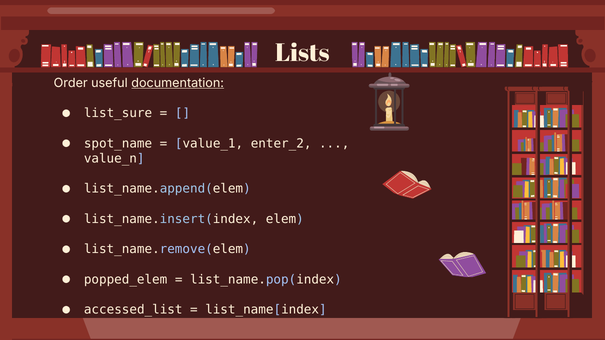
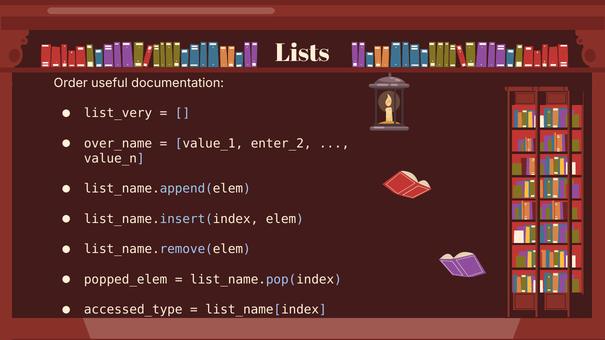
documentation underline: present -> none (178, 83)
list_sure: list_sure -> list_very (118, 113)
spot_name: spot_name -> over_name (118, 144)
accessed_list: accessed_list -> accessed_type (133, 310)
